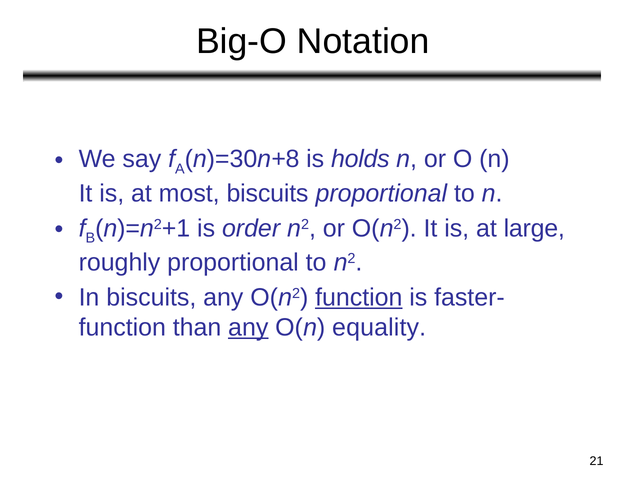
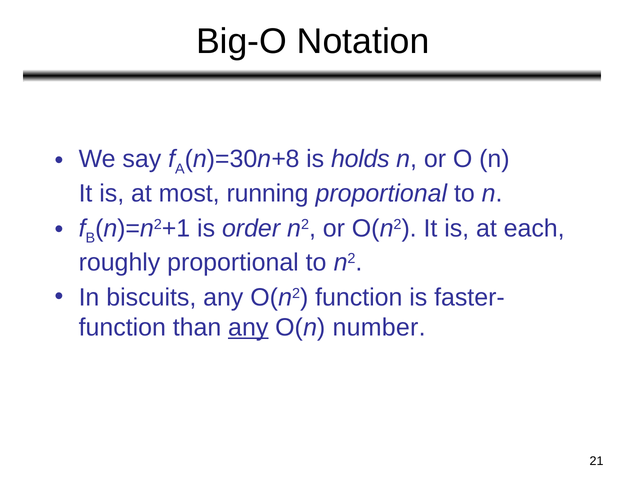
most biscuits: biscuits -> running (268, 193)
large: large -> each (534, 228)
function underline: present -> none (359, 297)
equality: equality -> number (379, 327)
